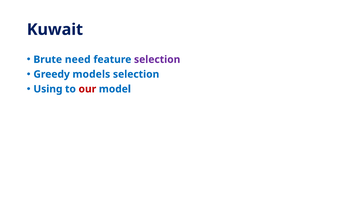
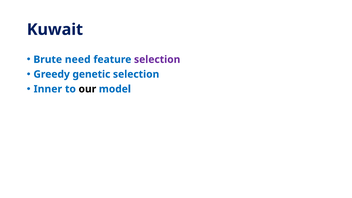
models: models -> genetic (91, 74)
Using: Using -> Inner (48, 89)
our colour: red -> black (87, 89)
